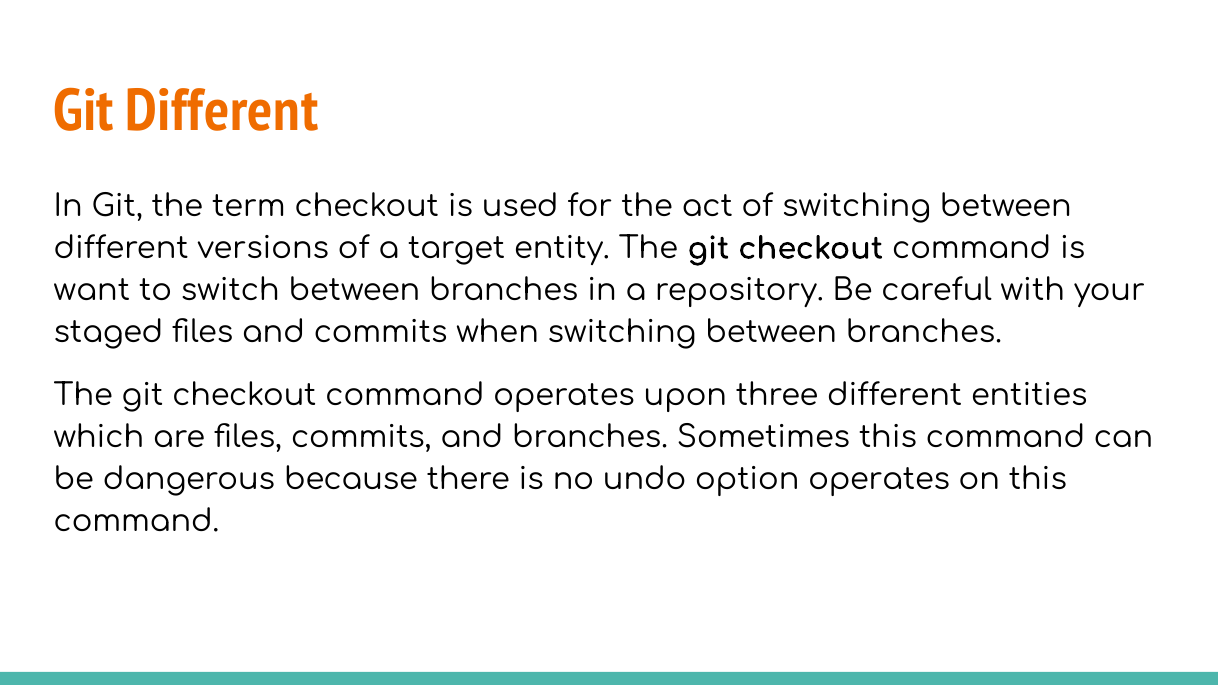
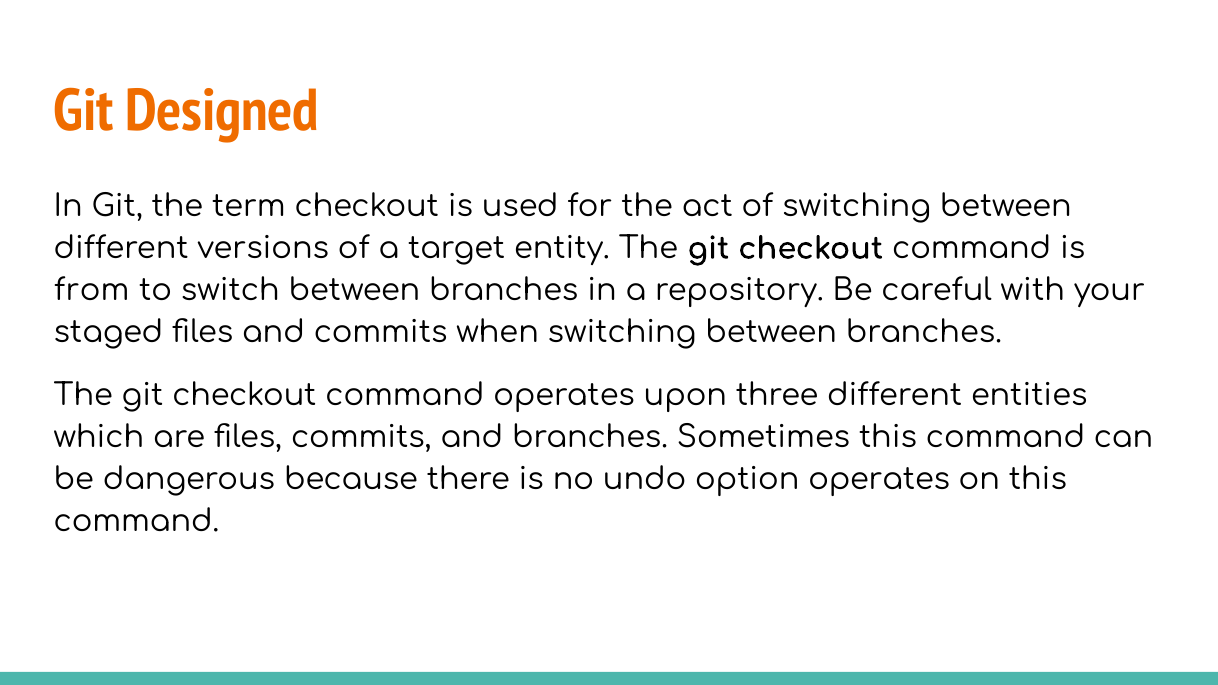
Git Different: Different -> Designed (222, 111)
want: want -> from (92, 291)
